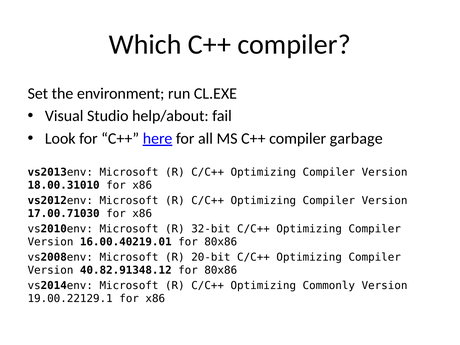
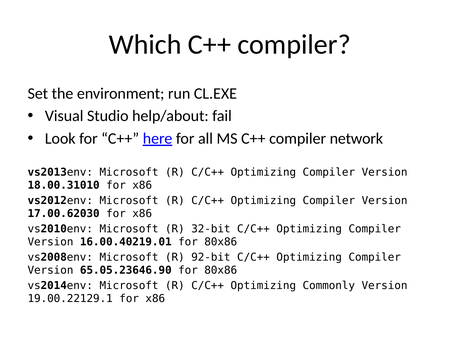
garbage: garbage -> network (356, 138)
17.00.71030: 17.00.71030 -> 17.00.62030 (64, 214)
20-bit: 20-bit -> 92-bit (211, 257)
40.82.91348.12: 40.82.91348.12 -> 65.05.23646.90 (126, 270)
